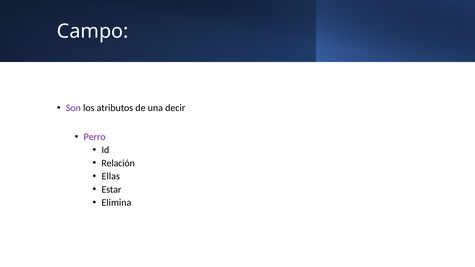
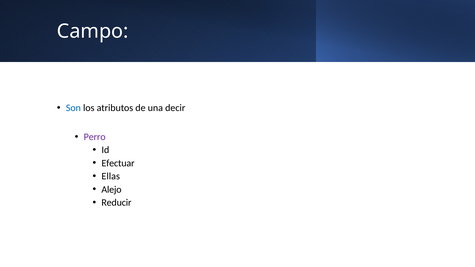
Son colour: purple -> blue (73, 108)
Relación: Relación -> Efectuar (118, 163)
Estar: Estar -> Alejo (111, 190)
Elimina: Elimina -> Reducir (116, 203)
